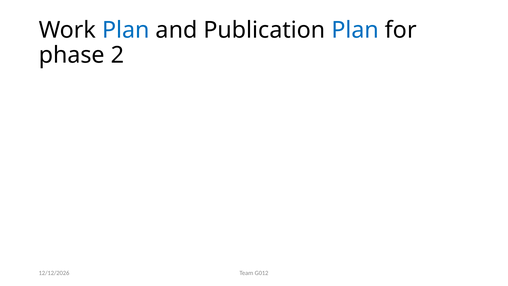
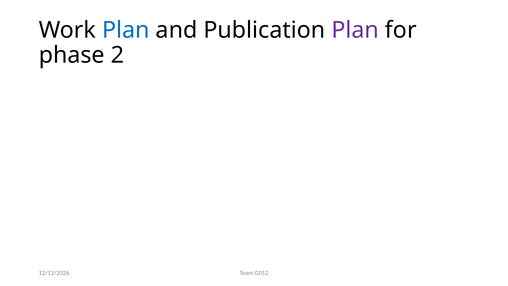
Plan colour: blue -> purple (355, 30)
